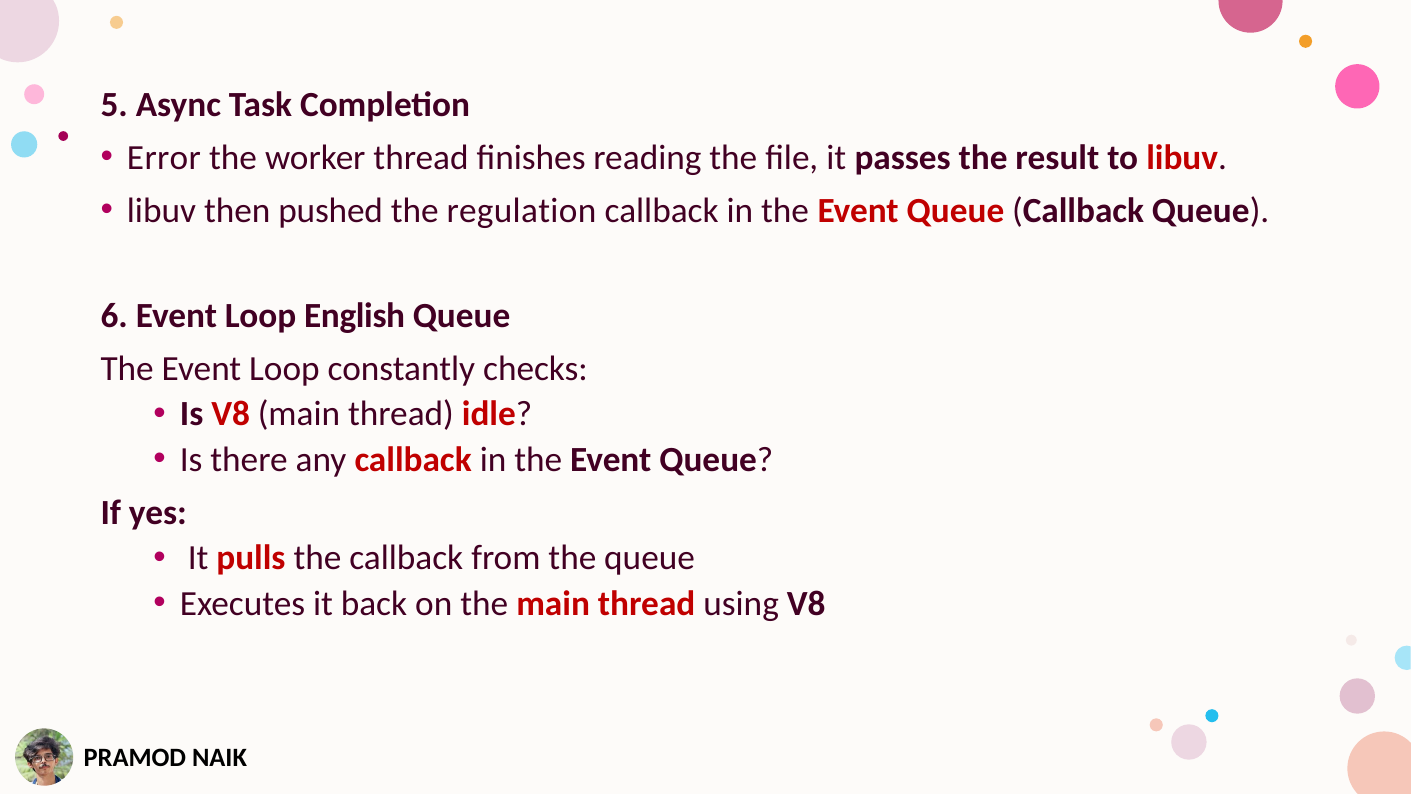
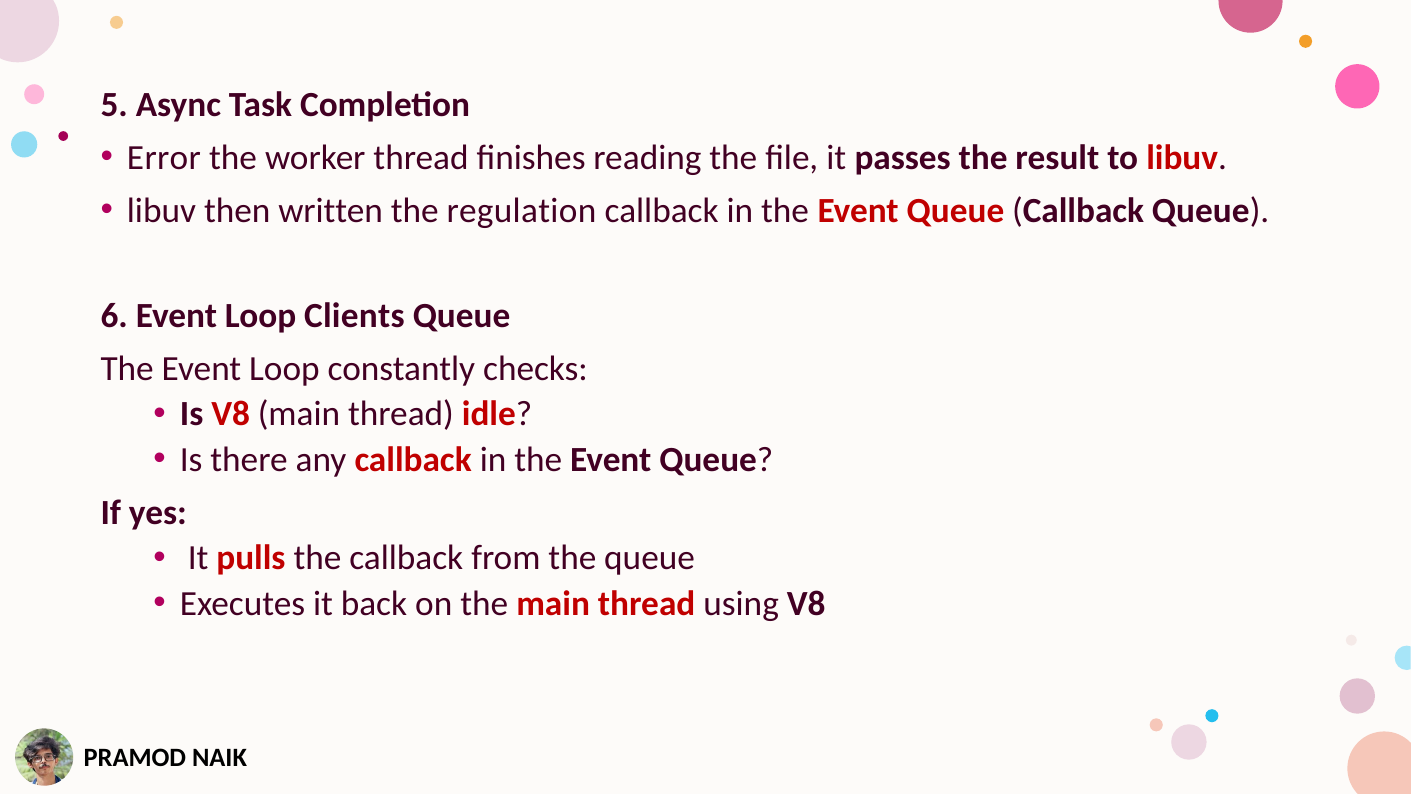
pushed: pushed -> written (331, 210)
English: English -> Clients (354, 316)
